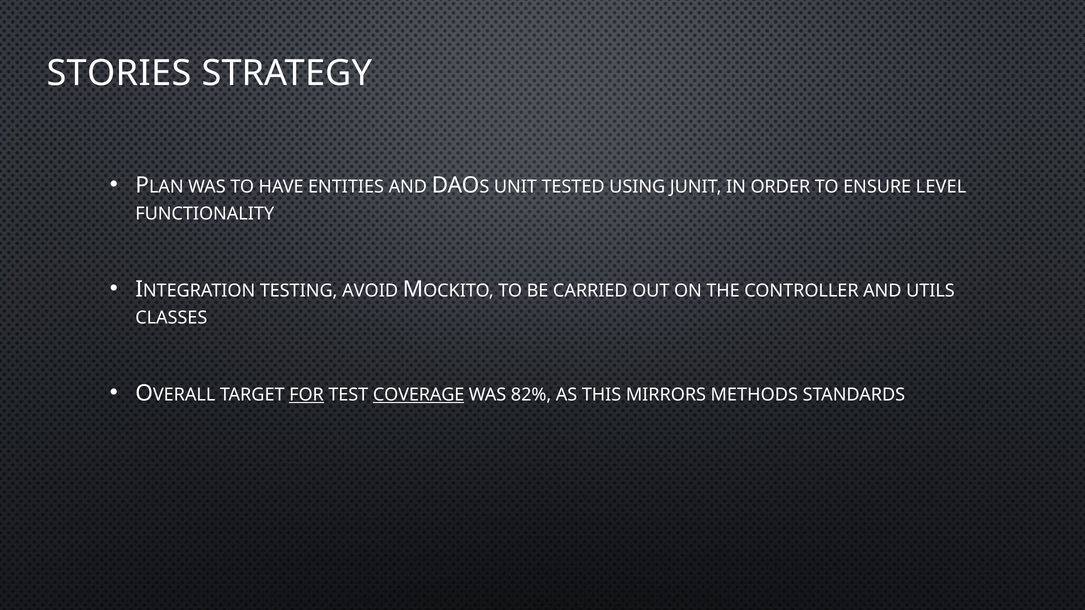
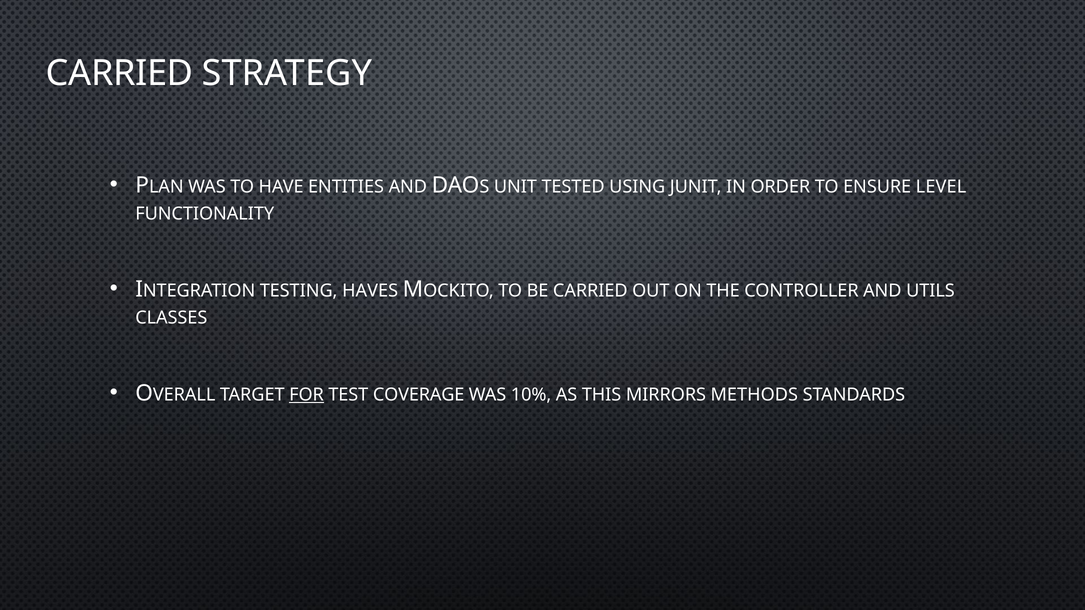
STORIES: STORIES -> CARRIED (120, 73)
AVOID: AVOID -> HAVES (370, 291)
COVERAGE underline: present -> none (419, 395)
82%: 82% -> 10% (531, 395)
